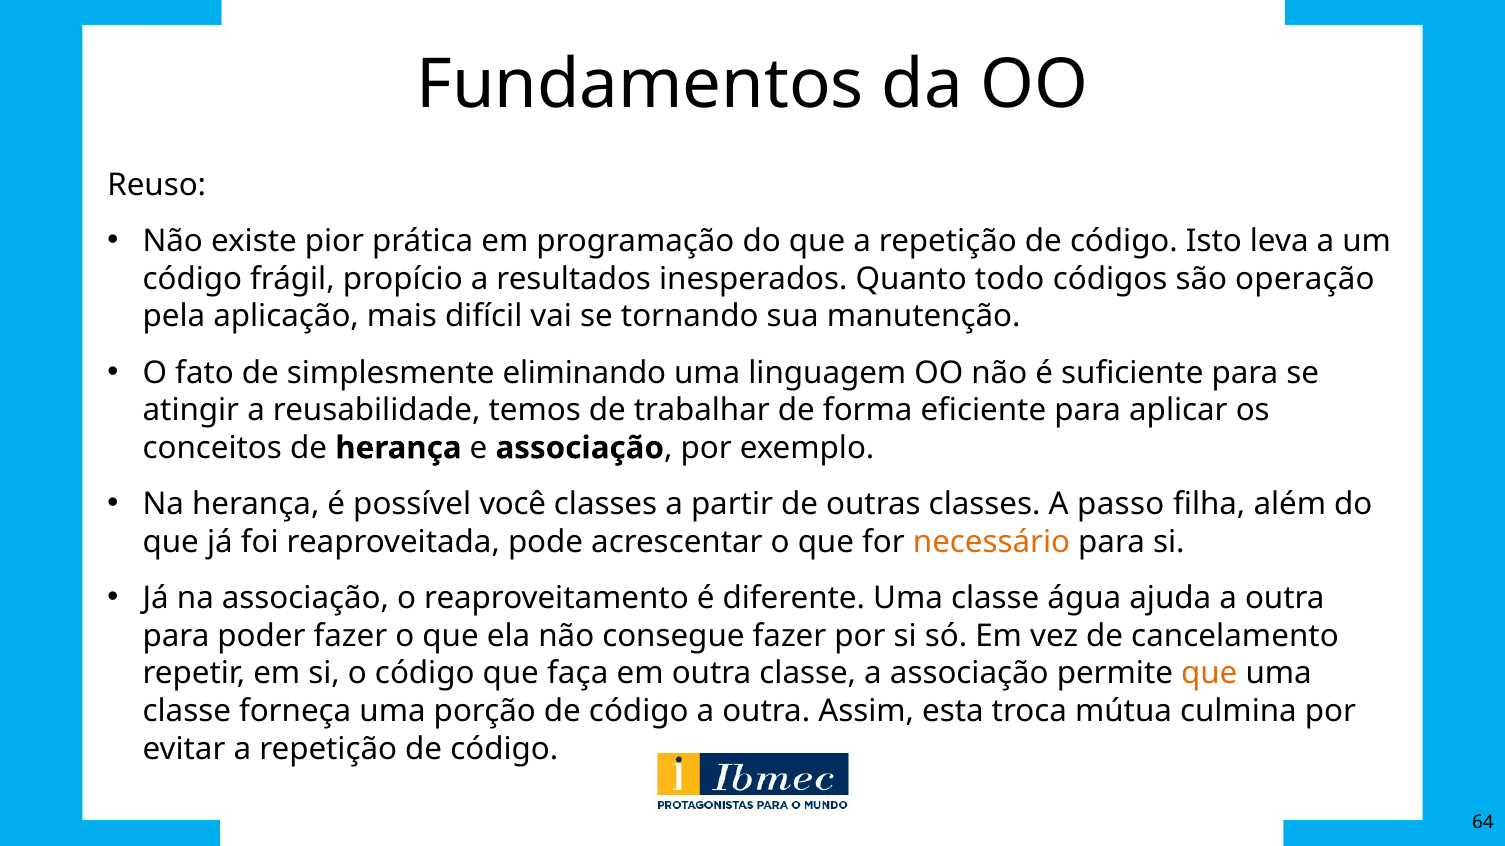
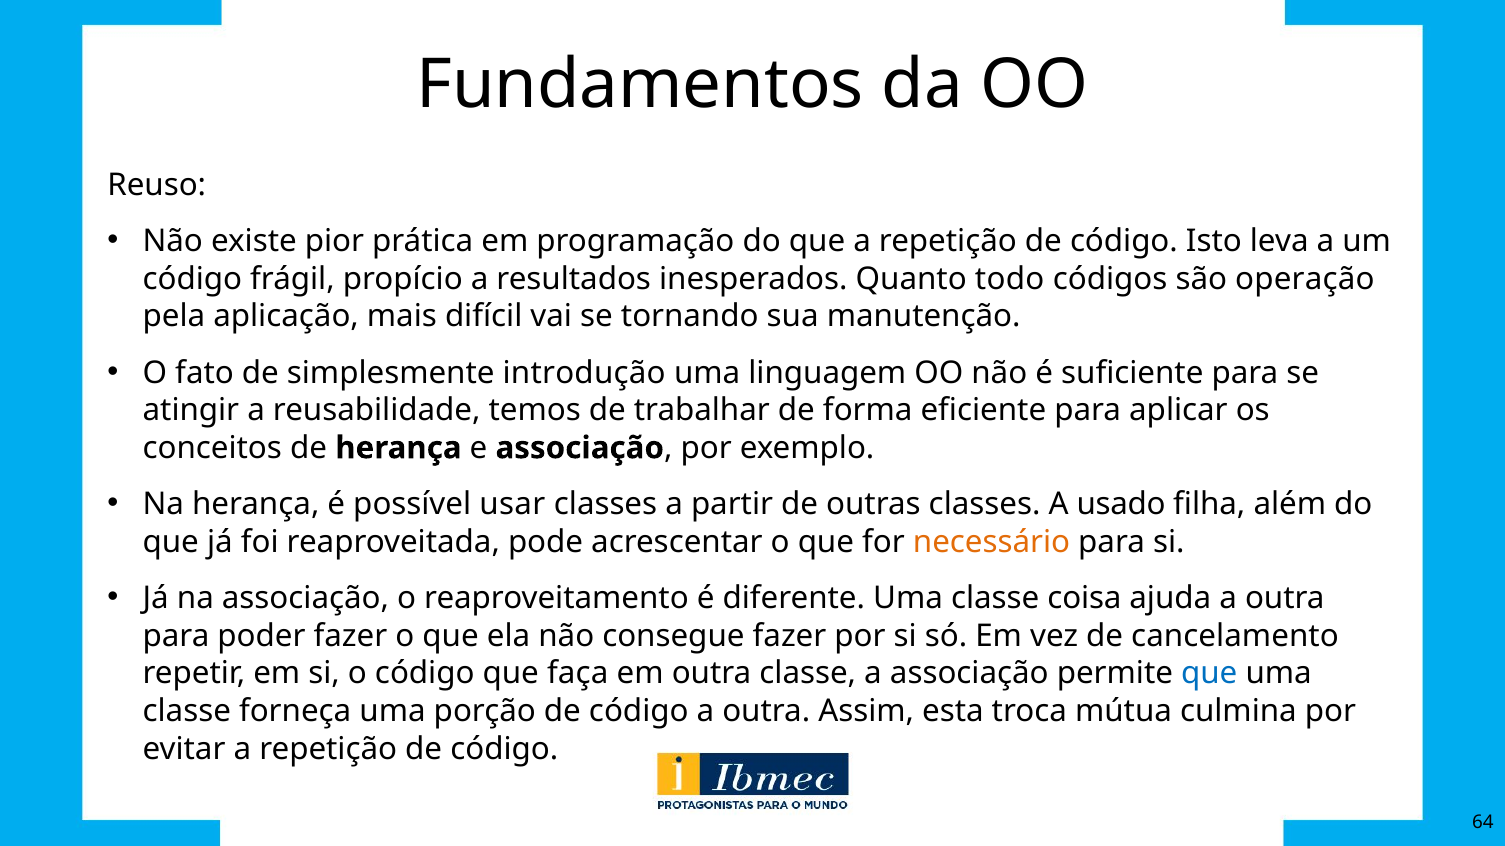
eliminando: eliminando -> introdução (584, 373)
você: você -> usar (512, 505)
passo: passo -> usado (1121, 505)
água: água -> coisa (1084, 599)
que colour: orange -> blue (1209, 674)
